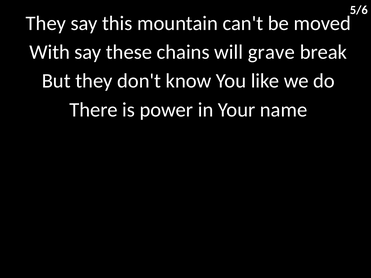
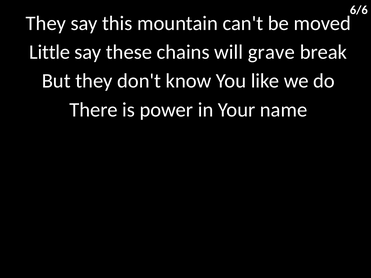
5/6: 5/6 -> 6/6 (359, 10)
With: With -> Little (50, 52)
